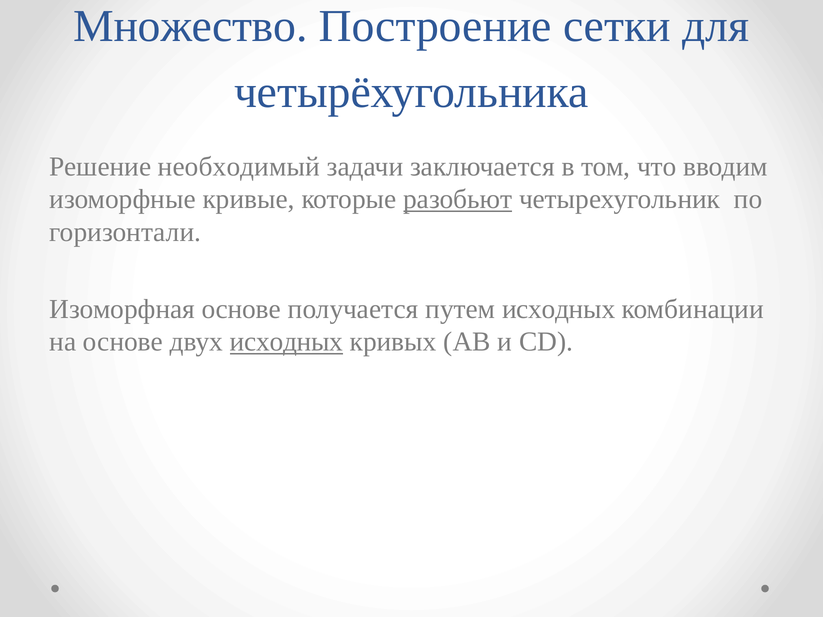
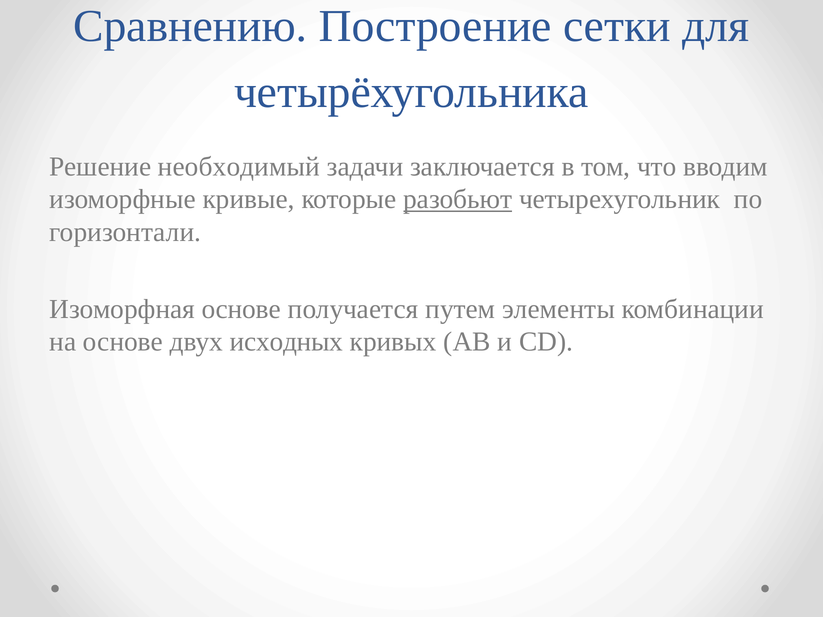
Множество: Множество -> Сравнению (190, 26)
путем исходных: исходных -> элементы (558, 309)
исходных underline: present -> none (287, 342)
